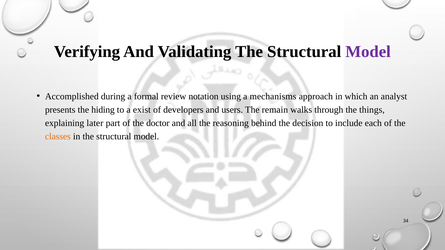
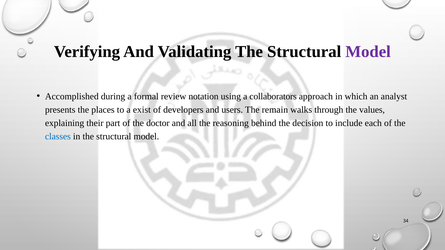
mechanisms: mechanisms -> collaborators (273, 97)
hiding: hiding -> places (103, 110)
things: things -> values (372, 110)
later: later -> their (95, 123)
classes colour: orange -> blue (58, 137)
